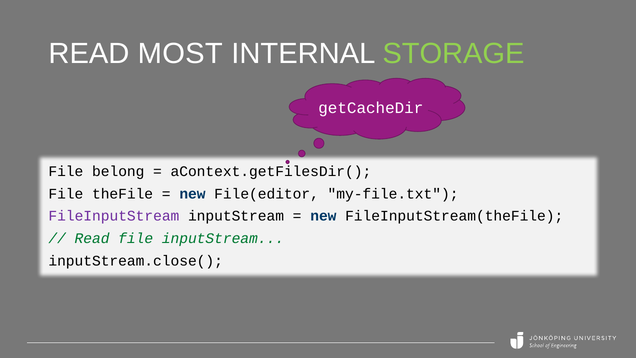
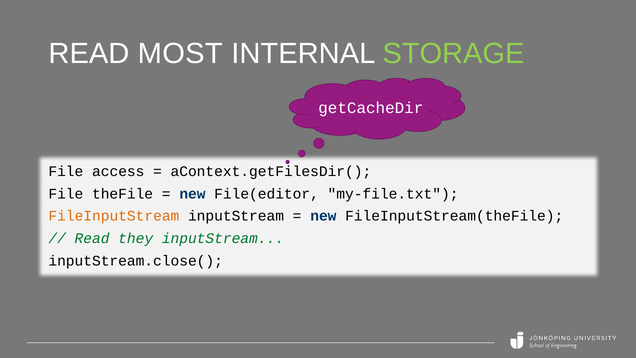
belong: belong -> access (118, 171)
FileInputStream colour: purple -> orange (114, 216)
Read file: file -> they (136, 238)
